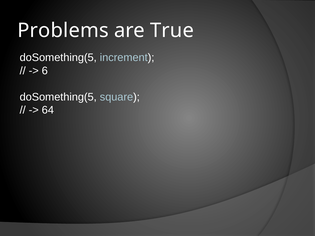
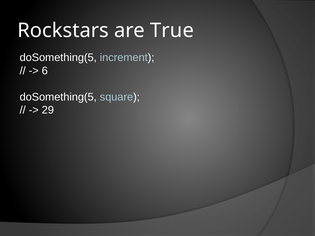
Problems: Problems -> Rockstars (63, 31)
64: 64 -> 29 (48, 110)
